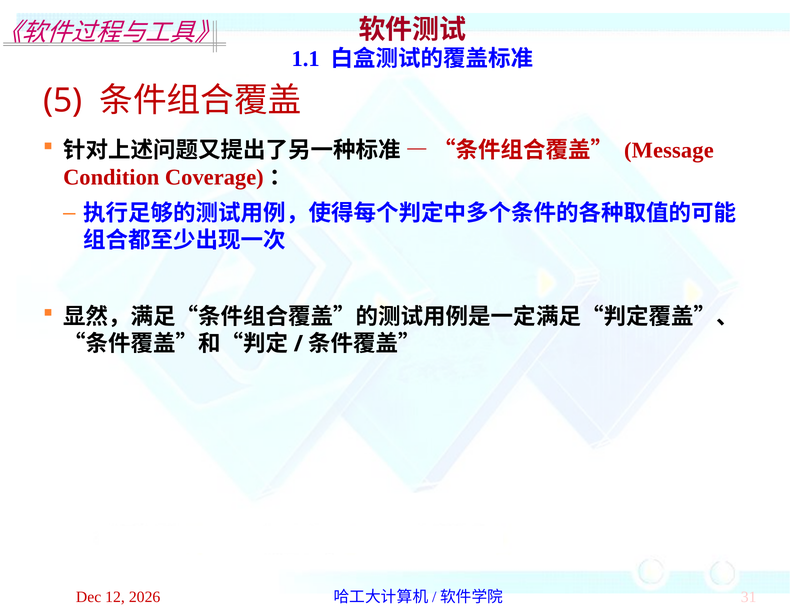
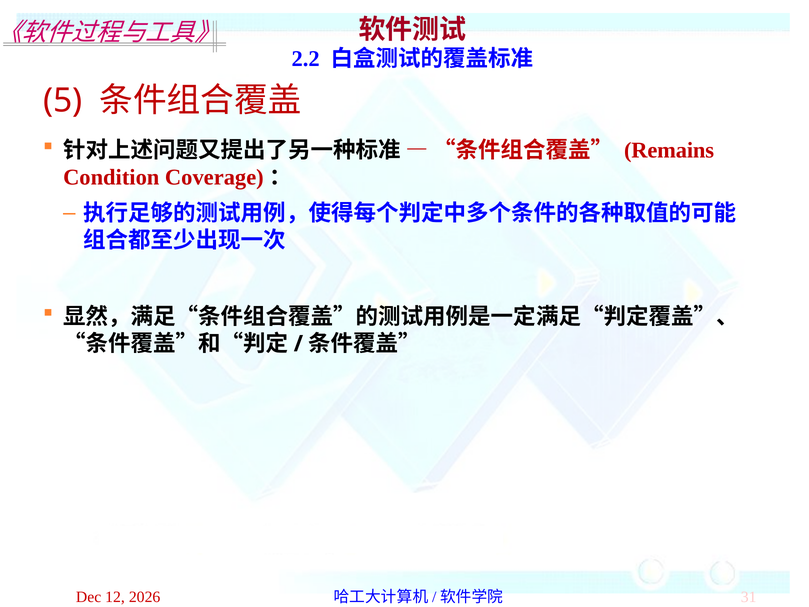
1.1: 1.1 -> 2.2 (306, 59)
Message: Message -> Remains (669, 150)
